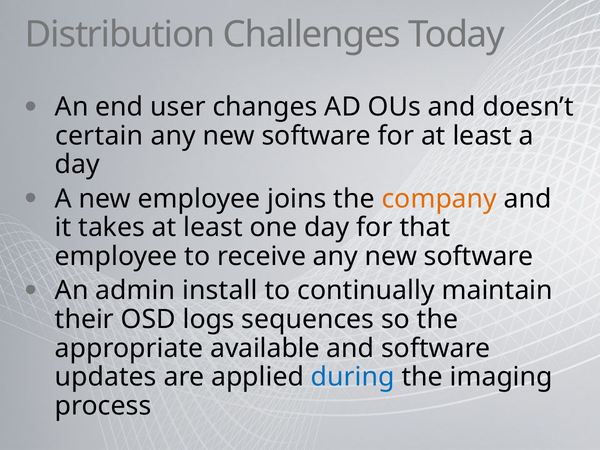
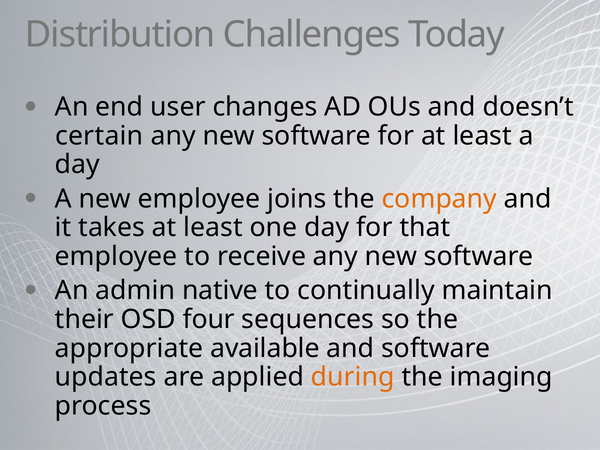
install: install -> native (220, 291)
logs: logs -> four (209, 319)
during colour: blue -> orange (353, 377)
